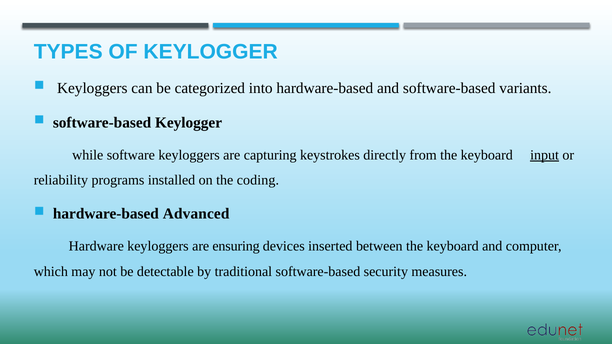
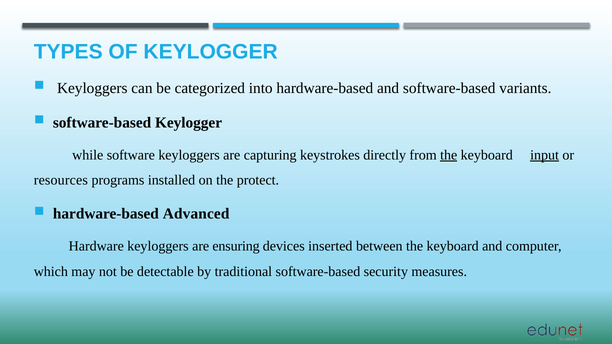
the underline: none -> present (449, 155)
reliability: reliability -> resources (61, 180)
coding: coding -> protect (258, 180)
